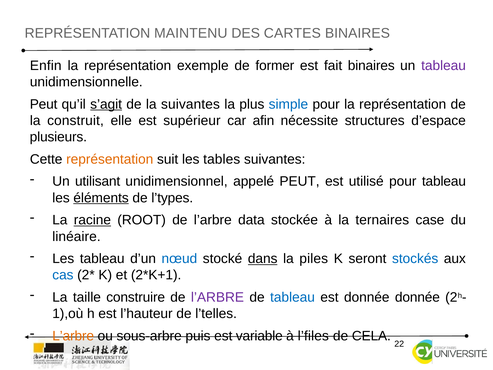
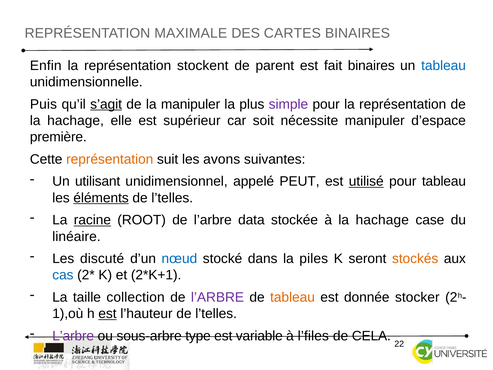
MAINTENU: MAINTENU -> MAXIMALE (191, 33)
exemple: exemple -> stockent (203, 65)
former: former -> parent (275, 65)
tableau colour: purple -> blue (444, 65)
Peut: Peut -> Puis (43, 104)
la suivantes: suivantes -> manipuler (191, 104)
simple colour: blue -> purple (288, 104)
construit: construit -> hachage (76, 120)
afin: afin -> soit (263, 120)
nécessite structures: structures -> manipuler (375, 120)
plusieurs: plusieurs -> première (58, 137)
tables: tables -> avons (222, 159)
utilisé underline: none -> present (366, 181)
l’types: l’types -> l’telles (172, 198)
à la ternaires: ternaires -> hachage (382, 220)
Les tableau: tableau -> discuté (102, 259)
dans underline: present -> none (263, 259)
stockés colour: blue -> orange (415, 259)
construire: construire -> collection (136, 297)
tableau colour: blue -> orange (293, 297)
donnée donnée: donnée -> stocker (417, 297)
est underline: none -> present (107, 314)
L’arbre colour: orange -> purple (73, 336)
puis: puis -> type (198, 336)
